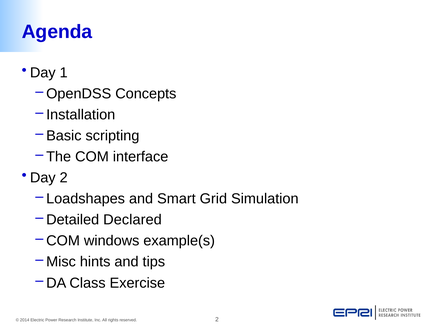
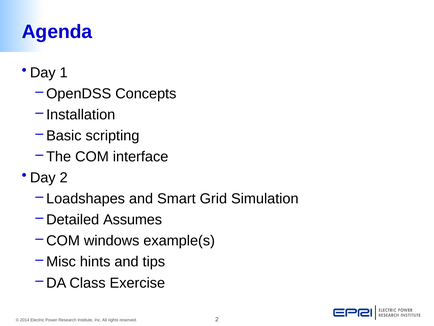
Declared: Declared -> Assumes (133, 220)
